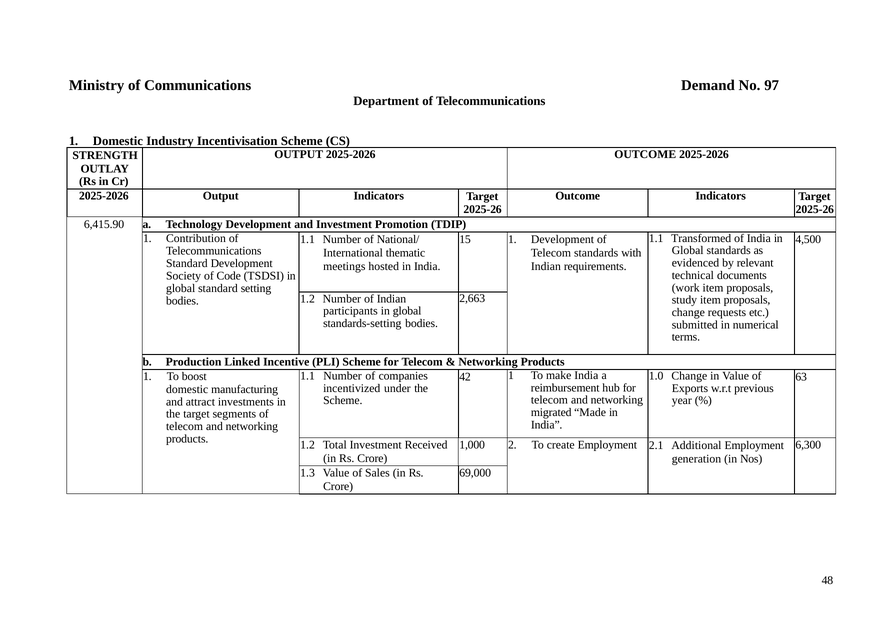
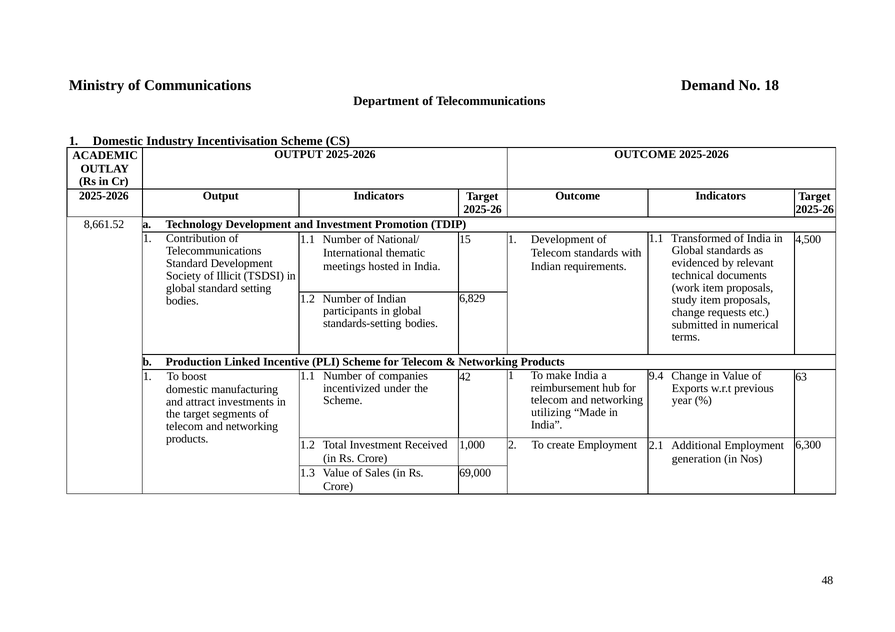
97: 97 -> 18 (772, 85)
STRENGTH: STRENGTH -> ACADEMIC (105, 156)
6,415.90: 6,415.90 -> 8,661.52 (104, 224)
Code: Code -> Illicit (229, 276)
2,663: 2,663 -> 6,829 (472, 299)
1.0: 1.0 -> 9.4 (656, 376)
migrated: migrated -> utilizing (551, 413)
